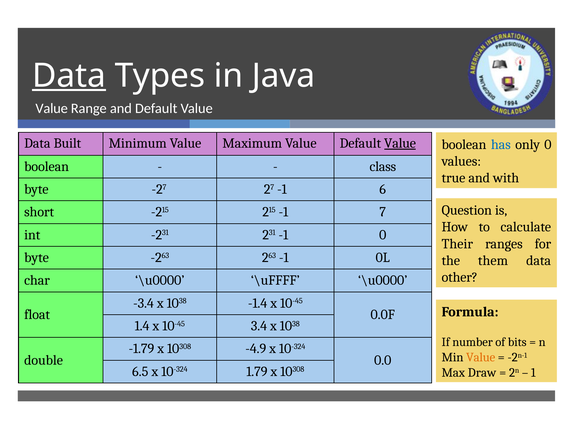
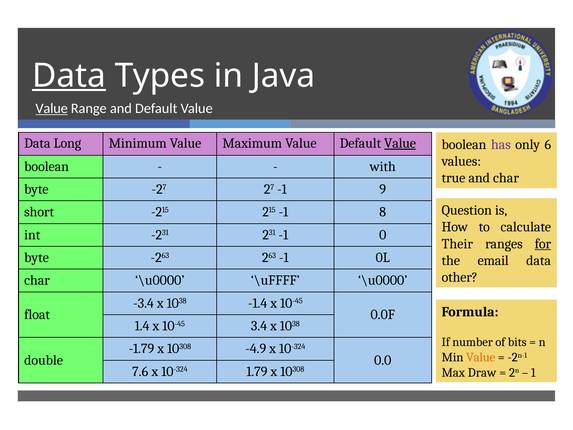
Value underline: none -> present (52, 108)
Built: Built -> Long (67, 143)
has colour: blue -> purple (501, 144)
only 0: 0 -> 6 (548, 144)
class: class -> with (383, 166)
and with: with -> char (506, 178)
6: 6 -> 9 (383, 189)
7: 7 -> 8 (383, 212)
for underline: none -> present (543, 244)
them: them -> email (493, 260)
6.5: 6.5 -> 7.6 (140, 371)
